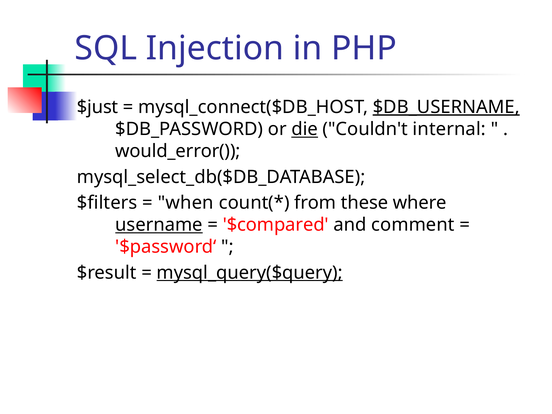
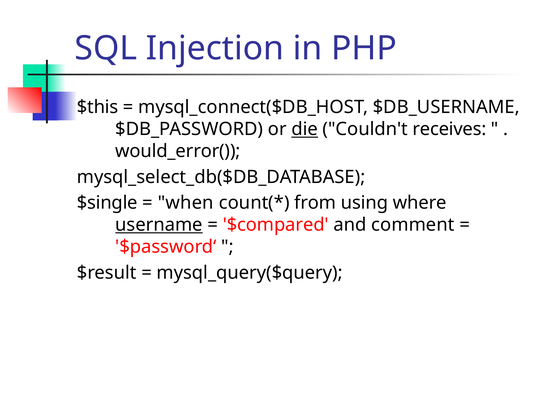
$just: $just -> $this (98, 107)
$DB_USERNAME underline: present -> none (446, 107)
internal: internal -> receives (449, 129)
$filters: $filters -> $single (107, 203)
these: these -> using (365, 203)
mysql_query($query underline: present -> none (250, 273)
